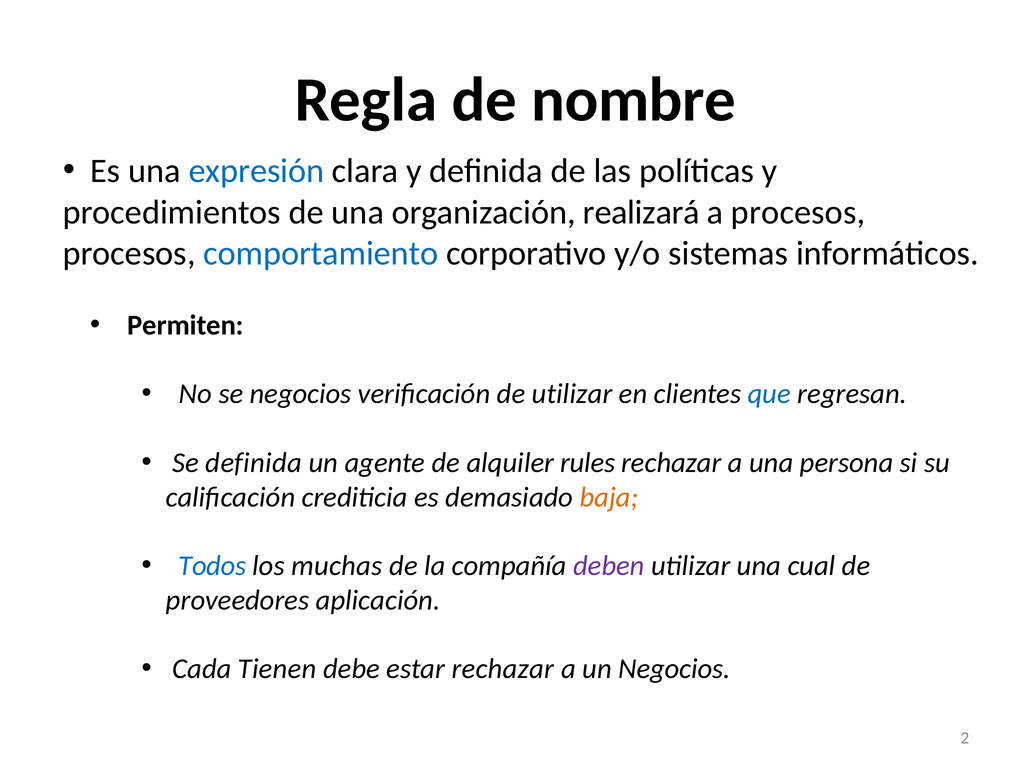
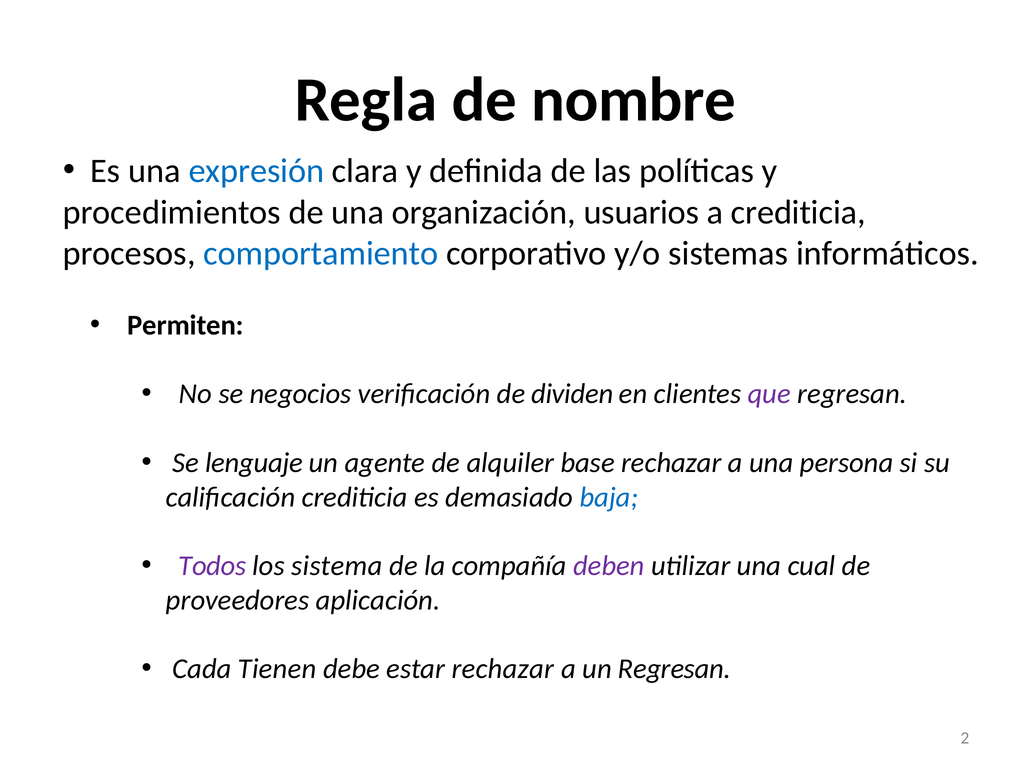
realizará: realizará -> usuarios (641, 212)
a procesos: procesos -> crediticia (798, 212)
de utilizar: utilizar -> dividen (572, 394)
que colour: blue -> purple (769, 394)
Se definida: definida -> lenguaje (254, 463)
rules: rules -> base (588, 463)
baja colour: orange -> blue (609, 497)
Todos colour: blue -> purple (212, 566)
muchas: muchas -> sistema (337, 566)
un Negocios: Negocios -> Regresan (674, 669)
